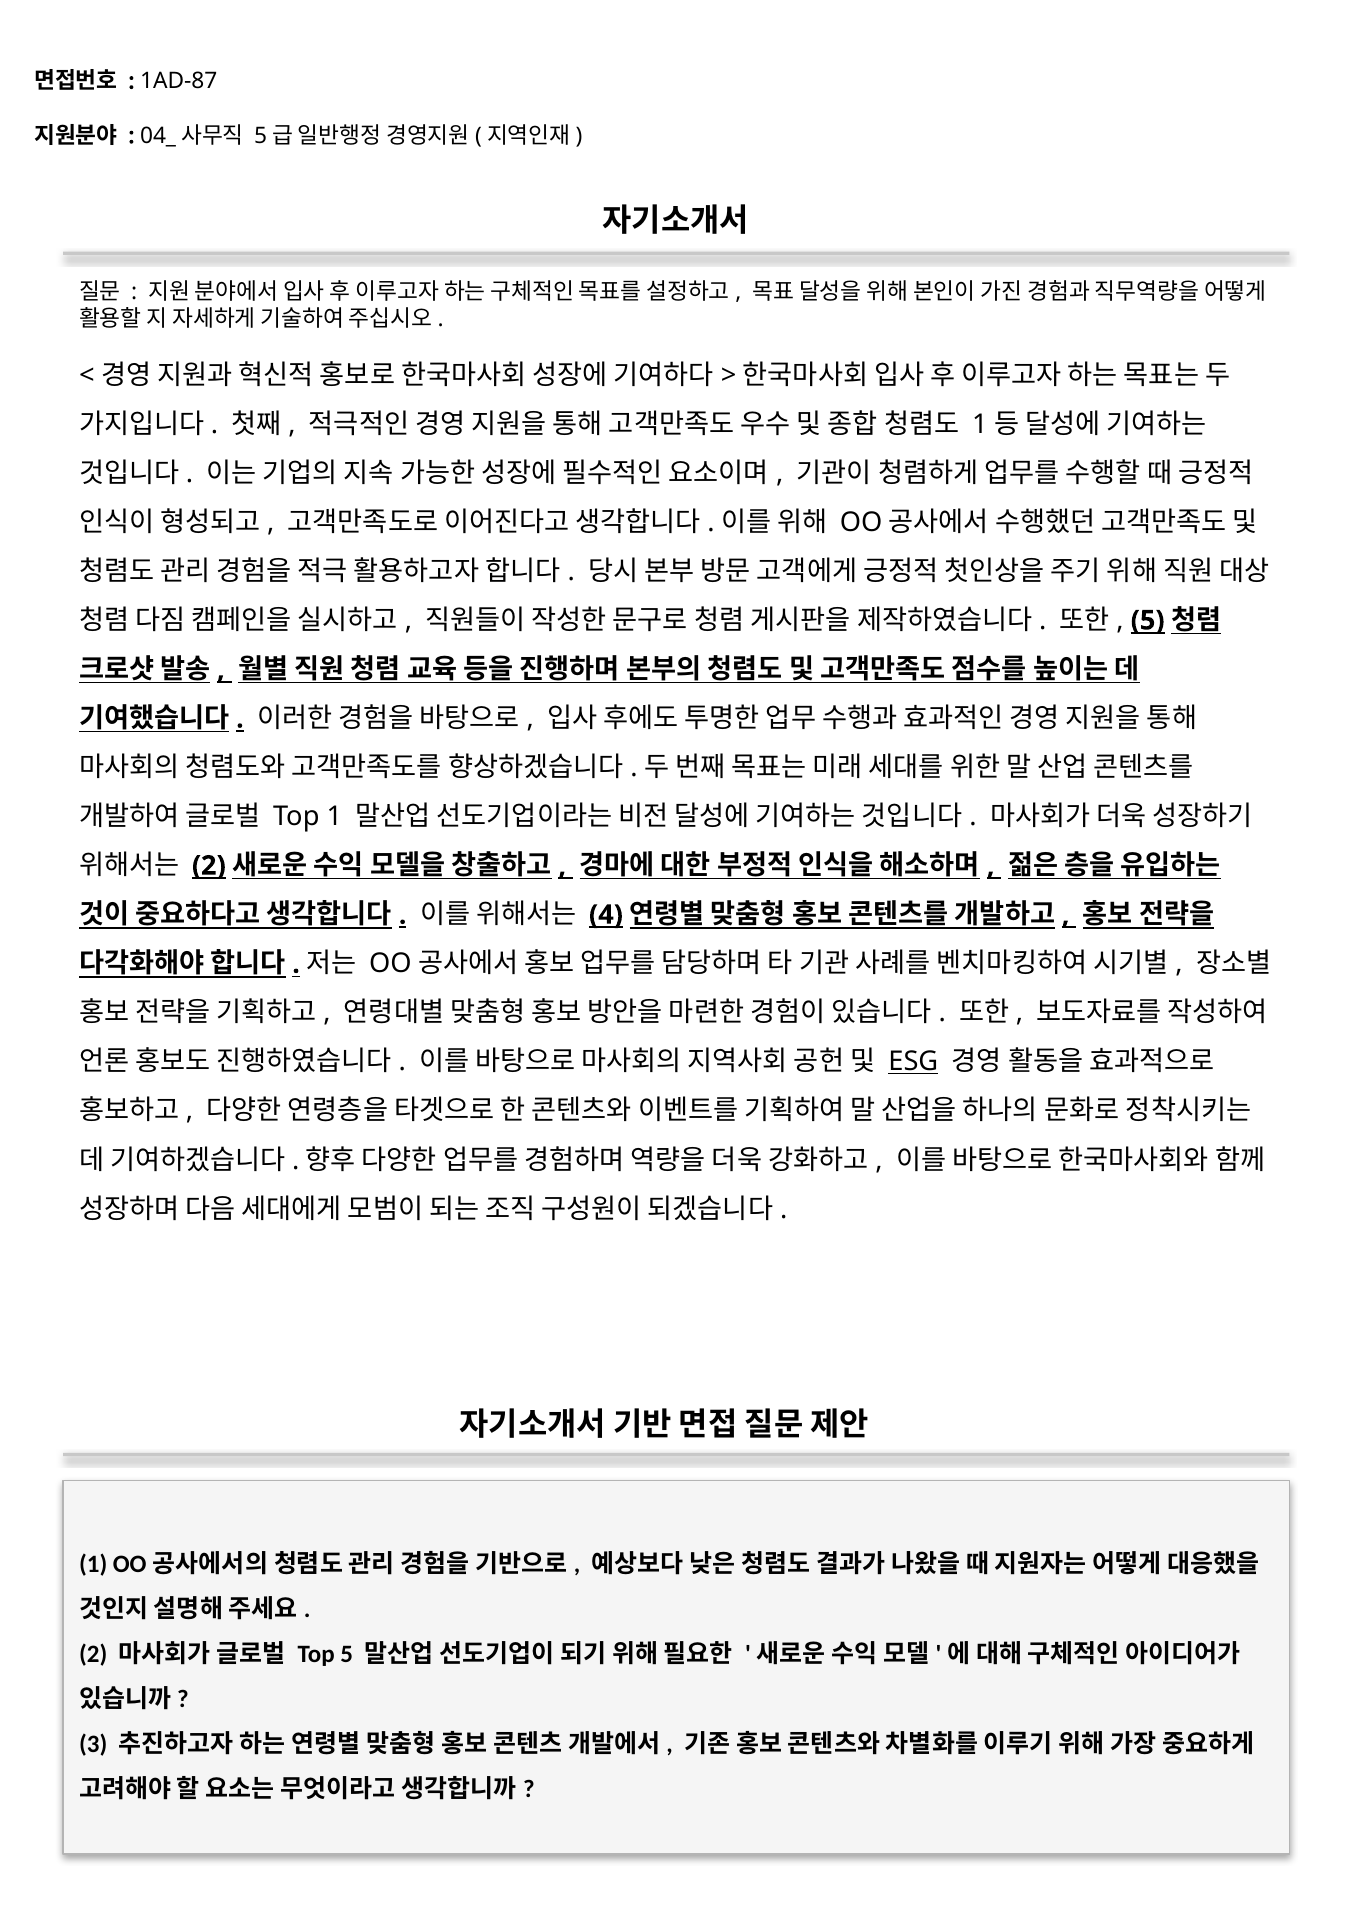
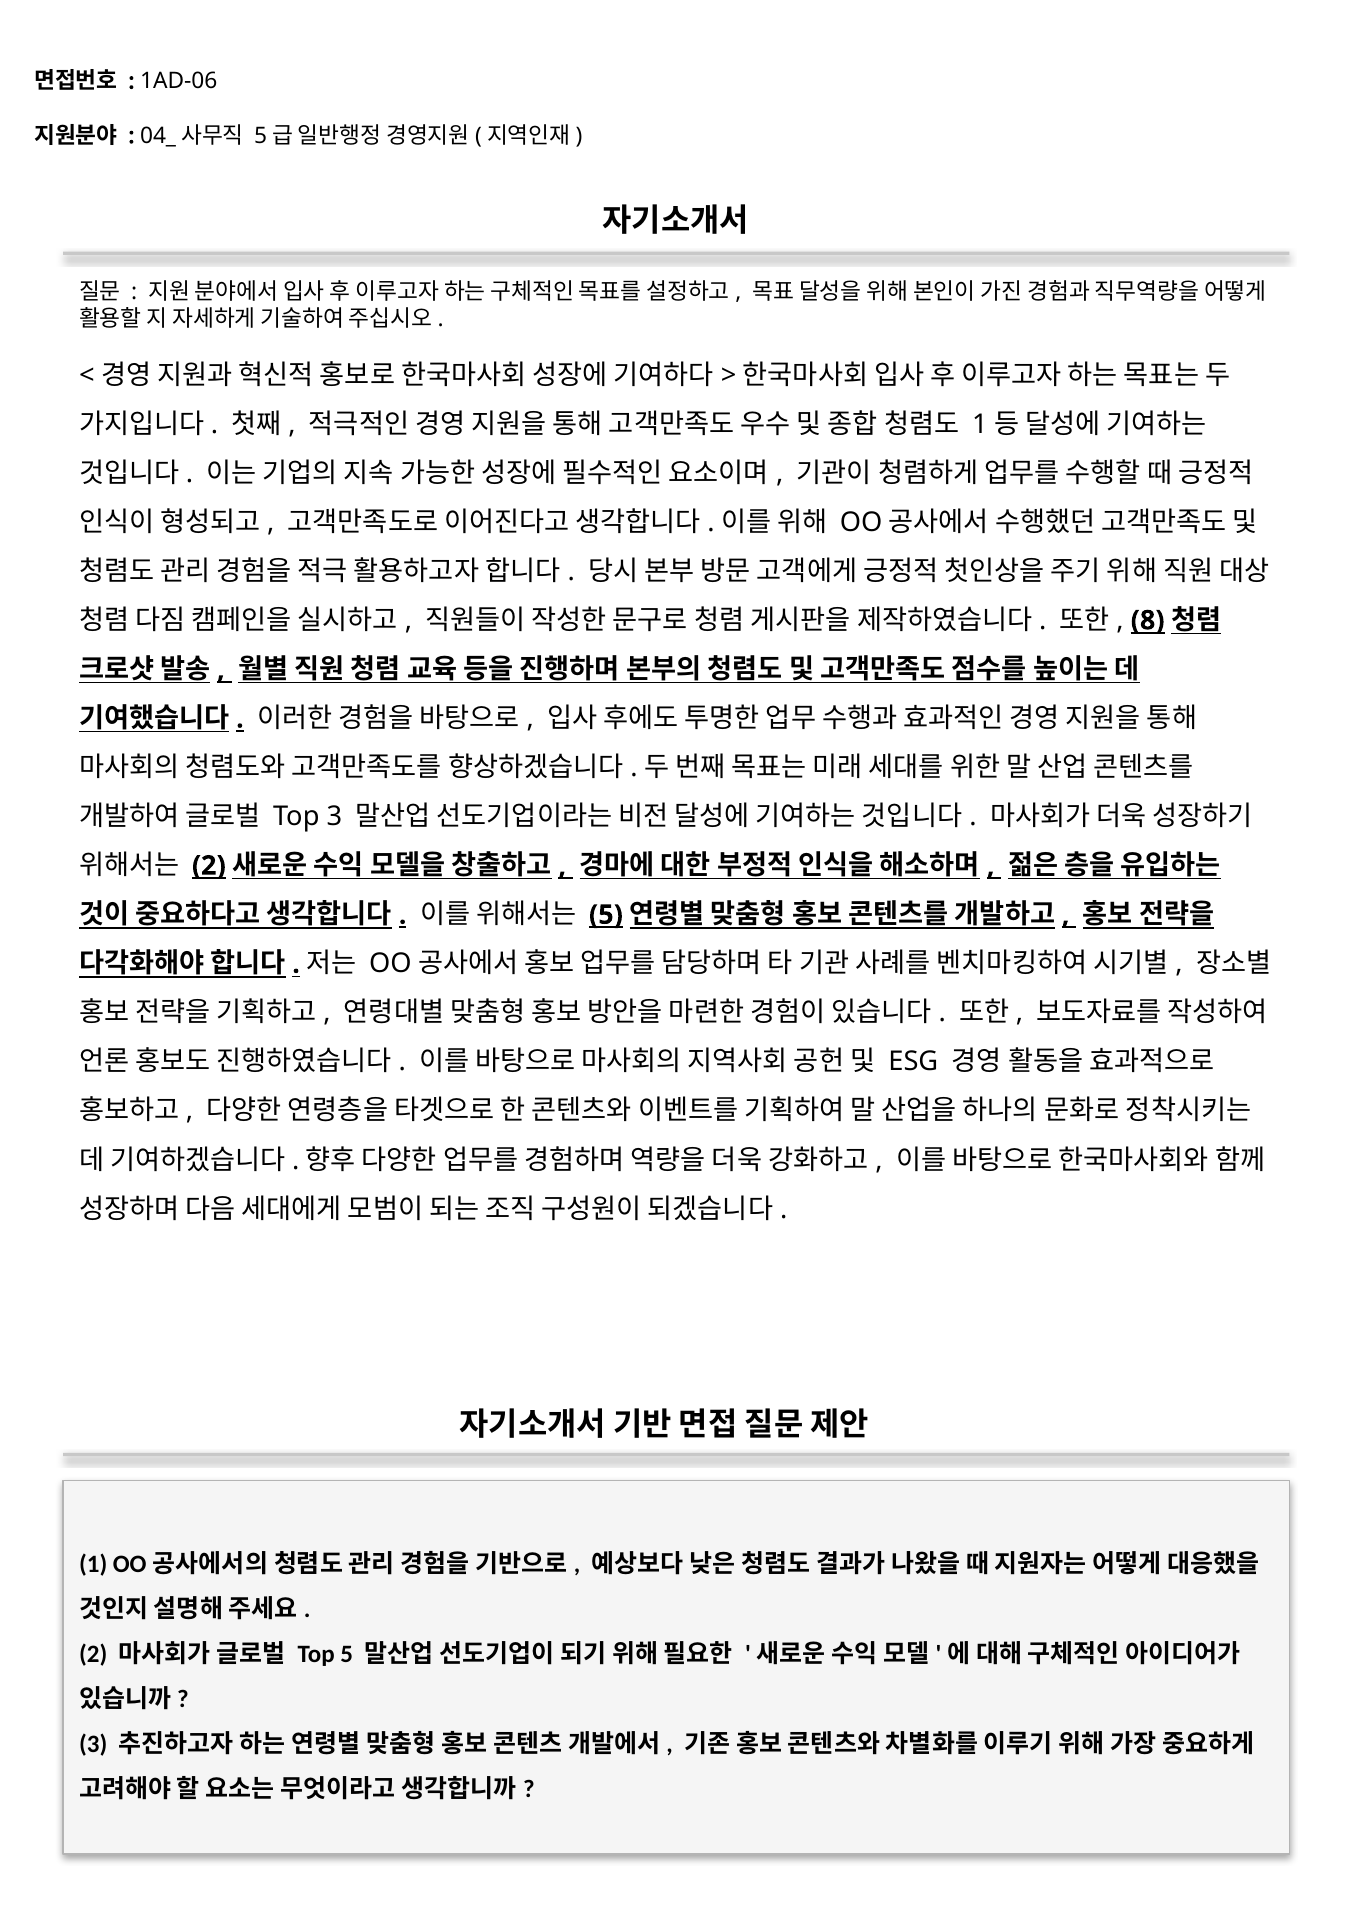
1AD-87: 1AD-87 -> 1AD-06 (179, 81)
5: 5 -> 8 (1148, 620)
Top 1: 1 -> 3 (334, 817)
4: 4 -> 5 (606, 915)
ESG underline: present -> none (913, 1062)
